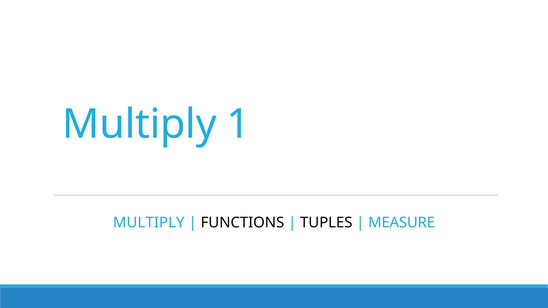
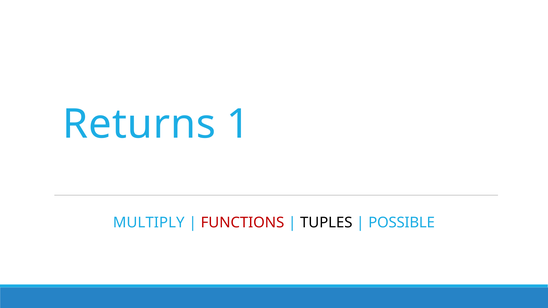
Multiply: Multiply -> Returns (139, 124)
FUNCTIONS colour: black -> red (242, 223)
MEASURE: MEASURE -> POSSIBLE (402, 223)
